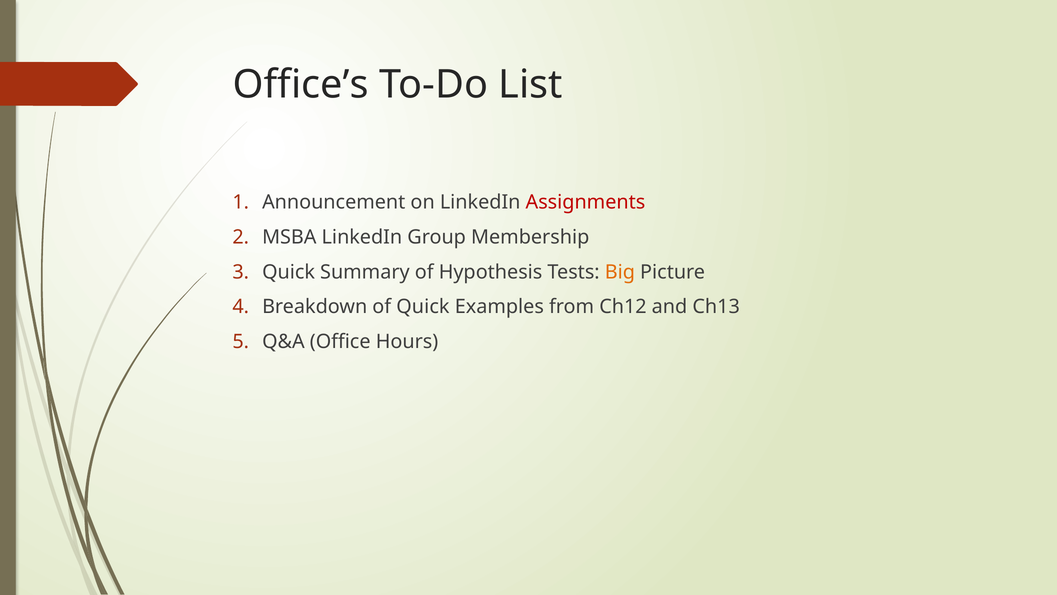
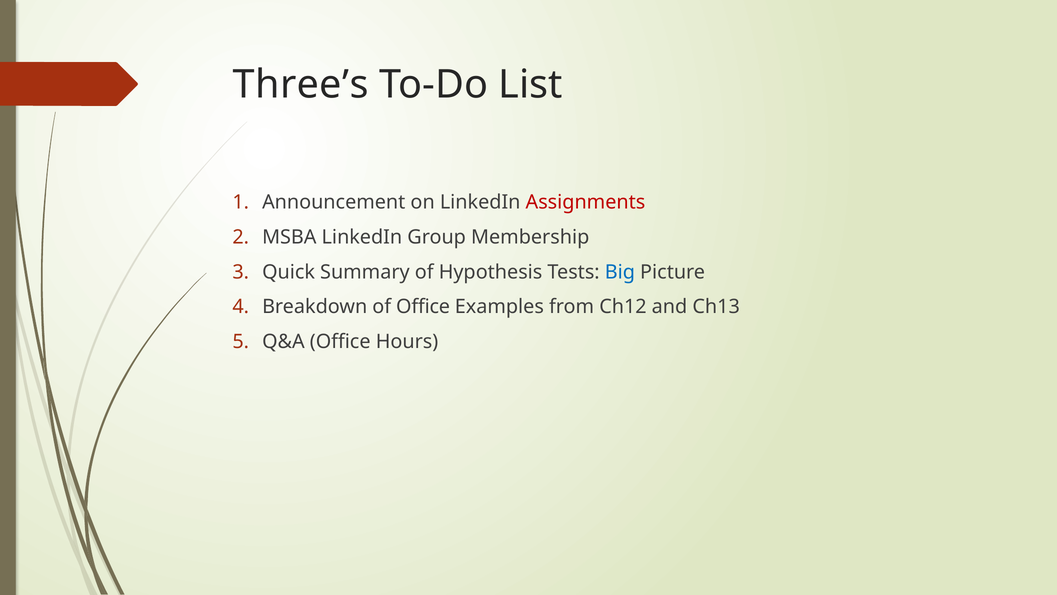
Office’s: Office’s -> Three’s (301, 85)
Big colour: orange -> blue (620, 272)
of Quick: Quick -> Office (423, 307)
